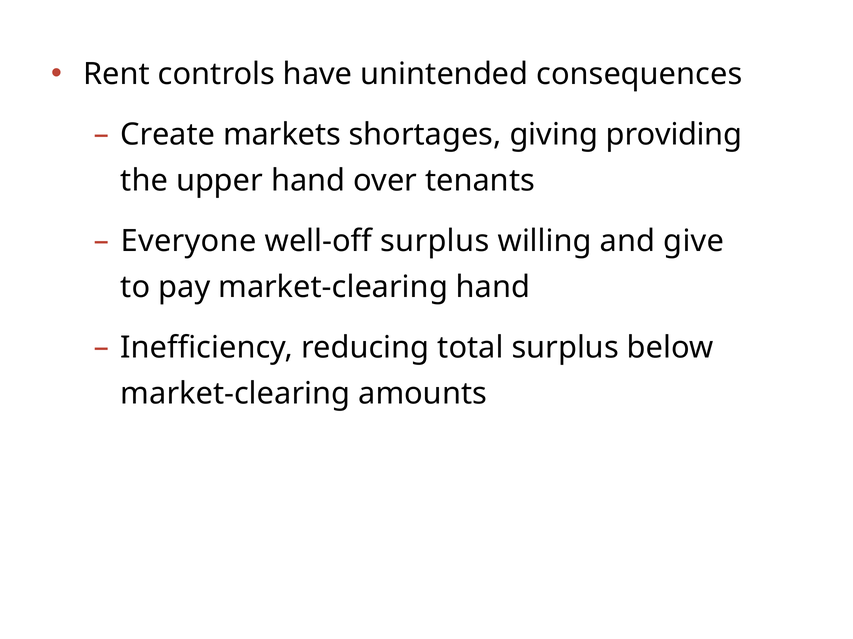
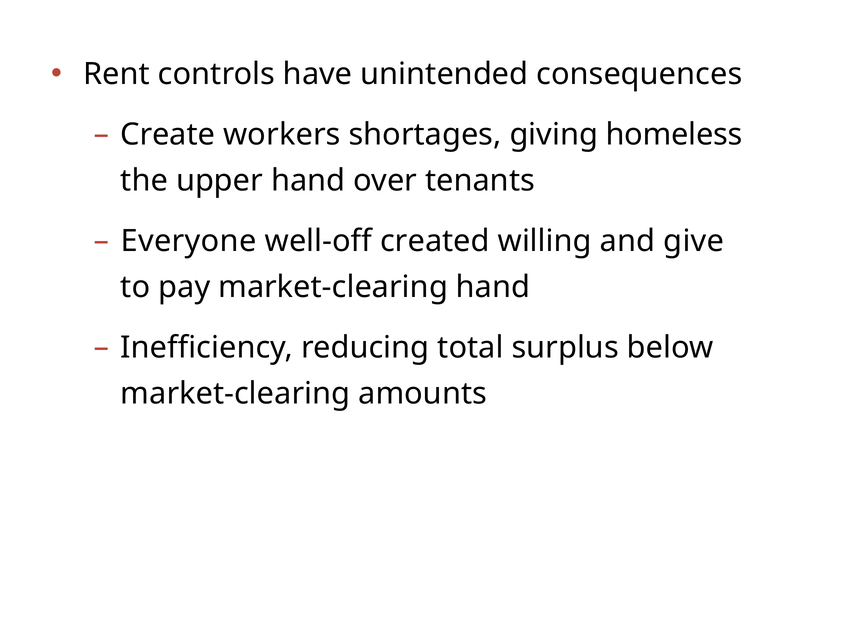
markets: markets -> workers (282, 135)
providing: providing -> homeless (674, 135)
well-off surplus: surplus -> created (435, 241)
